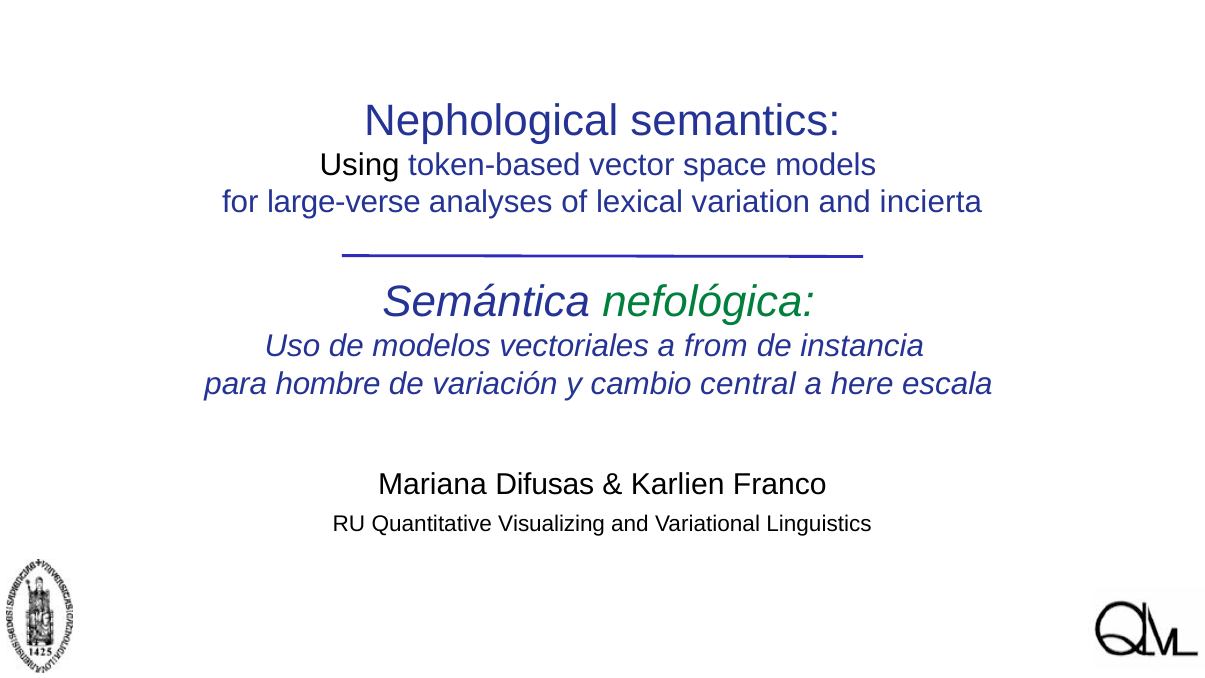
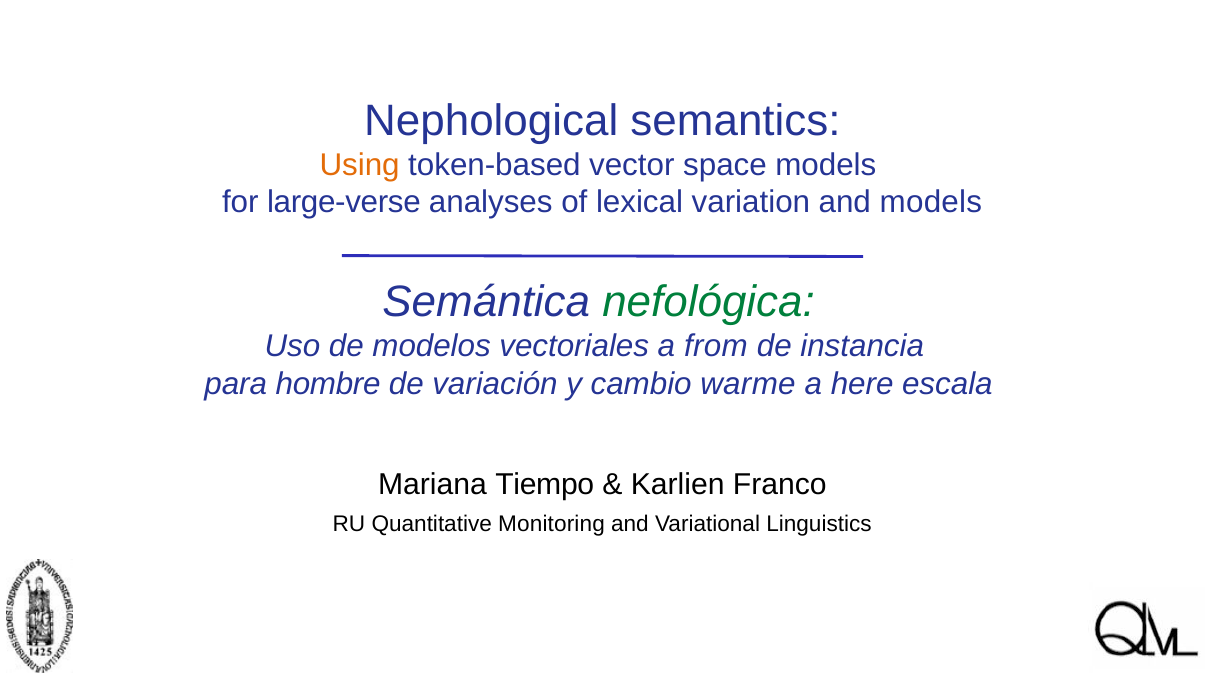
Using colour: black -> orange (360, 165)
and incierta: incierta -> models (931, 203)
central: central -> warme (748, 384)
Difusas: Difusas -> Tiempo (545, 484)
Visualizing: Visualizing -> Monitoring (552, 523)
